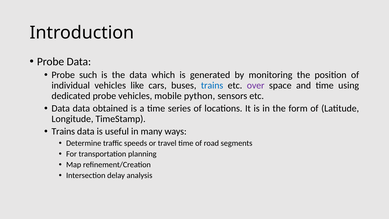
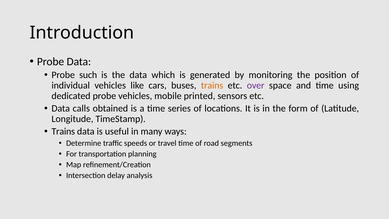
trains colour: blue -> orange (212, 85)
python: python -> printed (200, 96)
Data data: data -> calls (81, 108)
